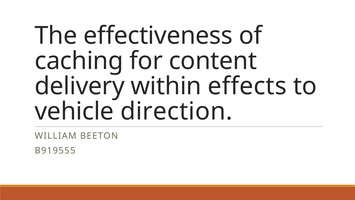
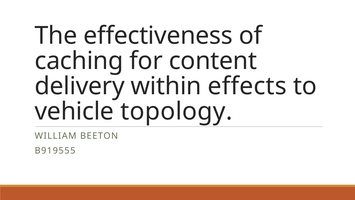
direction: direction -> topology (176, 111)
